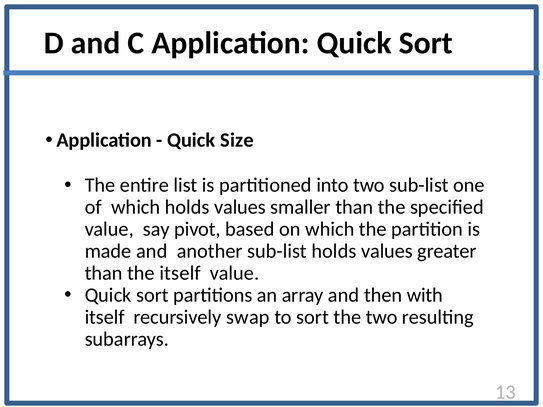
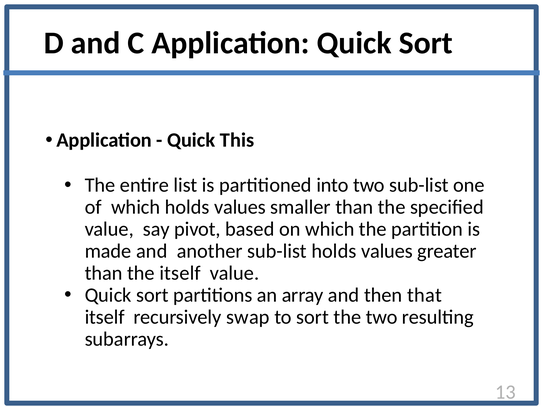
Size: Size -> This (237, 140)
with: with -> that (425, 295)
